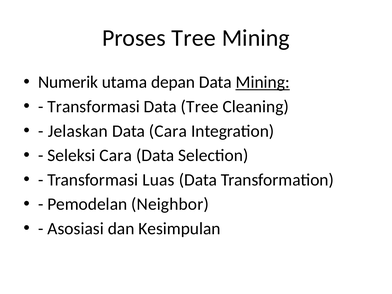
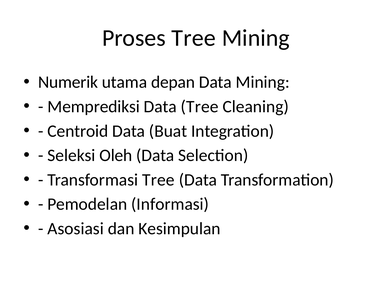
Mining underline: present -> none (263, 82)
Transformasi: Transformasi -> Memprediksi (94, 107)
Jelaskan: Jelaskan -> Centroid (78, 131)
Data Cara: Cara -> Buat (168, 131)
Seleksi Cara: Cara -> Oleh (116, 155)
Transformasi Luas: Luas -> Tree (158, 180)
Neighbor: Neighbor -> Informasi (170, 204)
